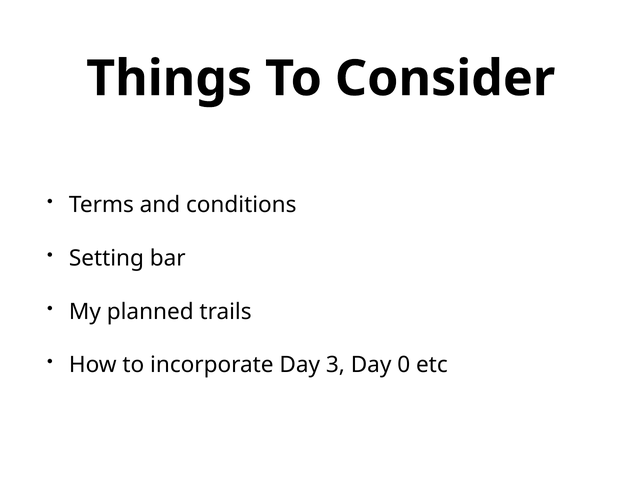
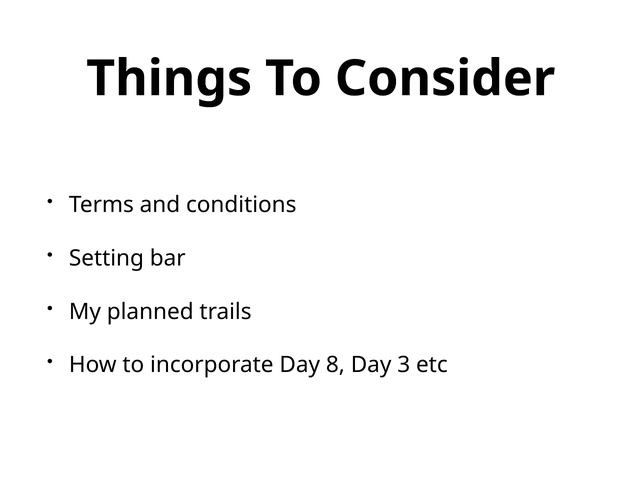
3: 3 -> 8 (335, 365)
0: 0 -> 3 (404, 365)
